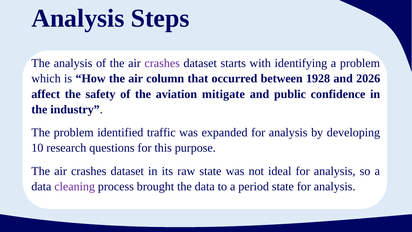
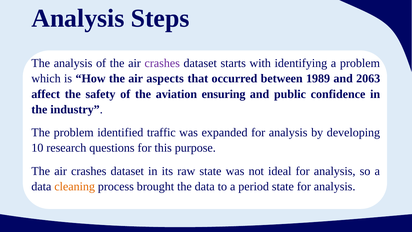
column: column -> aspects (165, 79)
1928: 1928 -> 1989 (318, 79)
2026: 2026 -> 2063 (368, 79)
mitigate: mitigate -> ensuring (224, 94)
cleaning colour: purple -> orange (75, 186)
